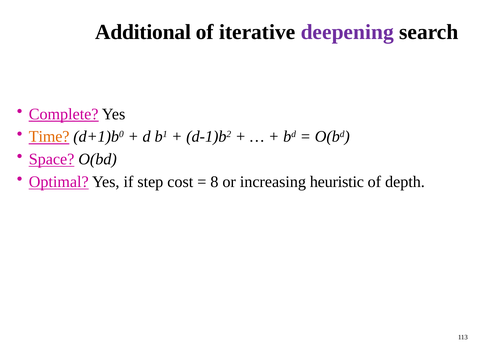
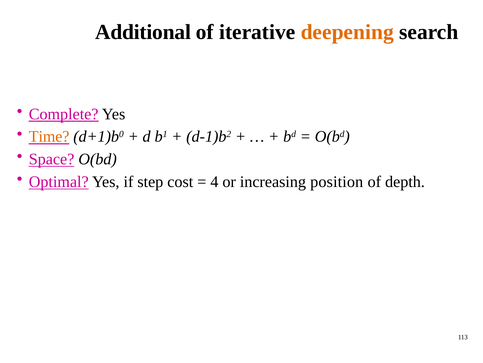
deepening colour: purple -> orange (347, 32)
8: 8 -> 4 (214, 181)
heuristic: heuristic -> position (337, 181)
